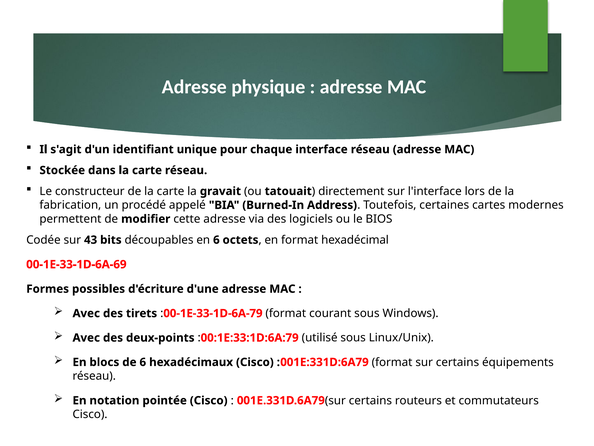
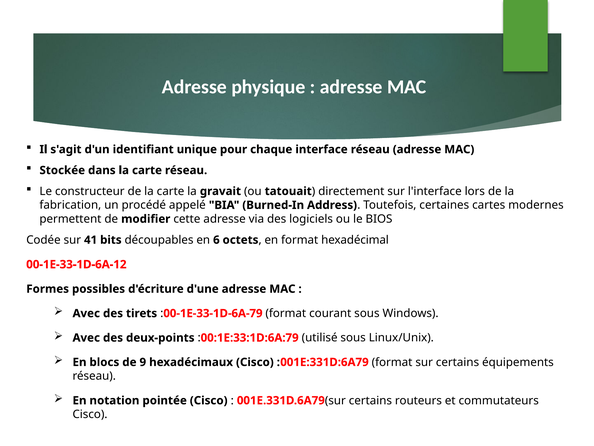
43: 43 -> 41 (91, 240)
00-1E-33-1D-6A-69: 00-1E-33-1D-6A-69 -> 00-1E-33-1D-6A-12 (76, 264)
de 6: 6 -> 9 (143, 362)
